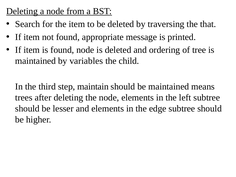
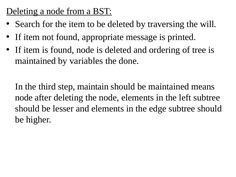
that: that -> will (208, 24)
child: child -> done (129, 61)
trees: trees -> node (24, 98)
